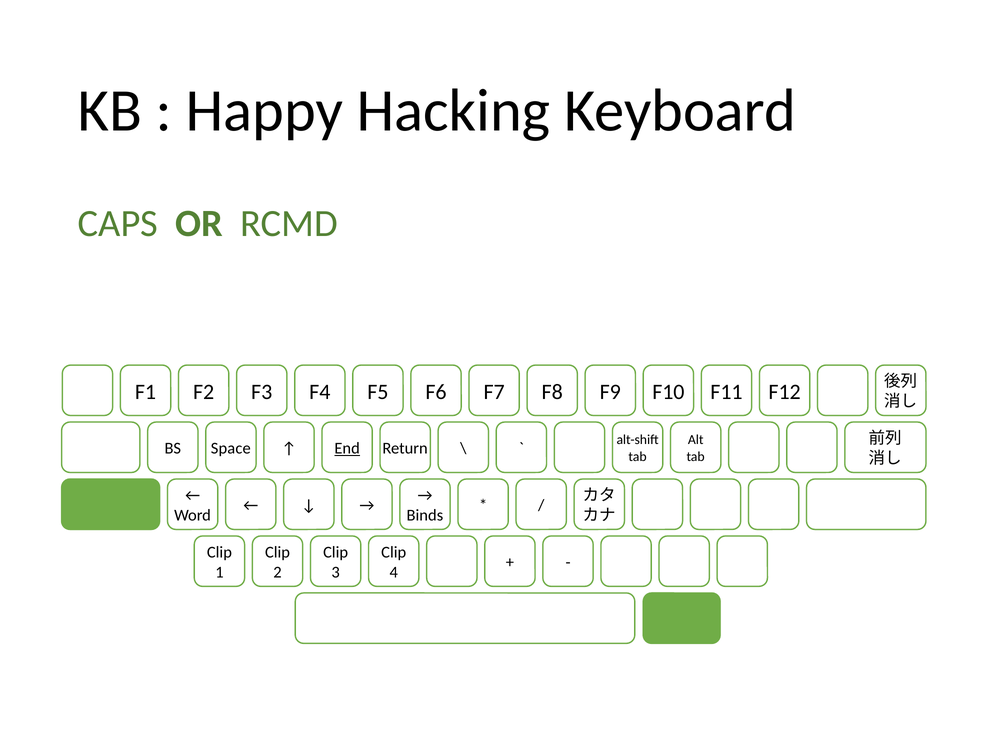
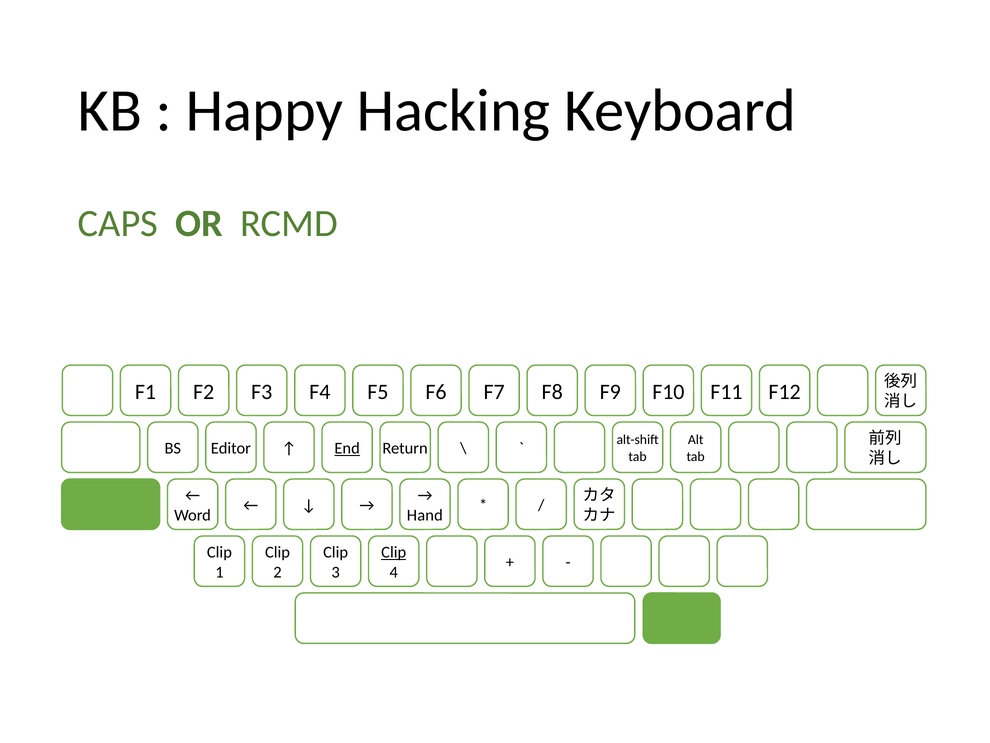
Space: Space -> Editor (231, 448)
Binds: Binds -> Hand (425, 515)
Clip underline: none -> present (394, 552)
